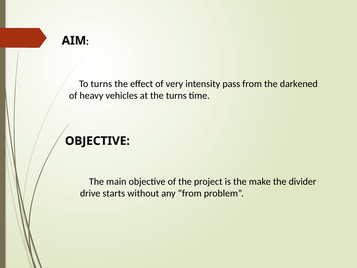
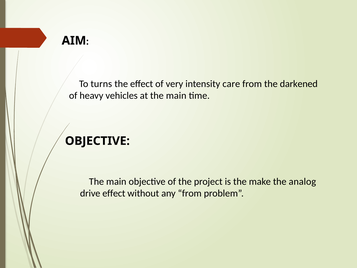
pass: pass -> care (231, 84)
at the turns: turns -> main (176, 96)
divider: divider -> analog (302, 181)
drive starts: starts -> effect (114, 193)
